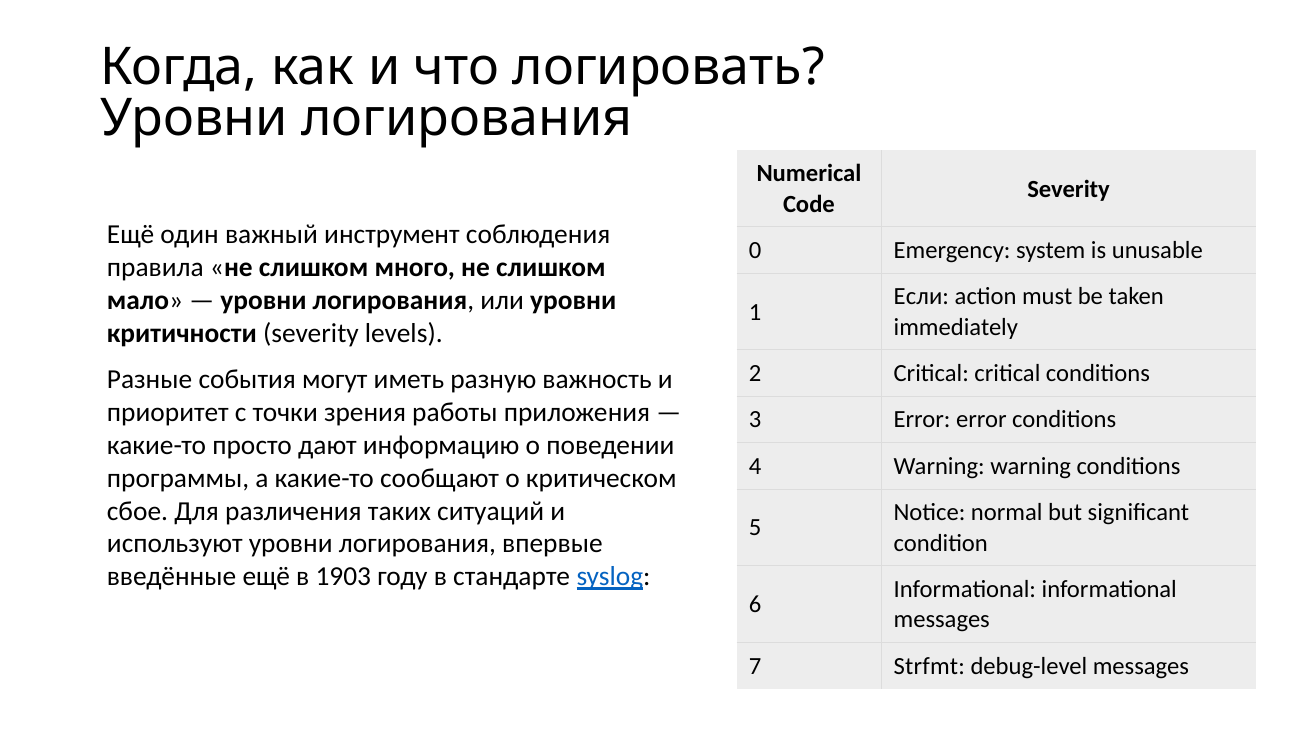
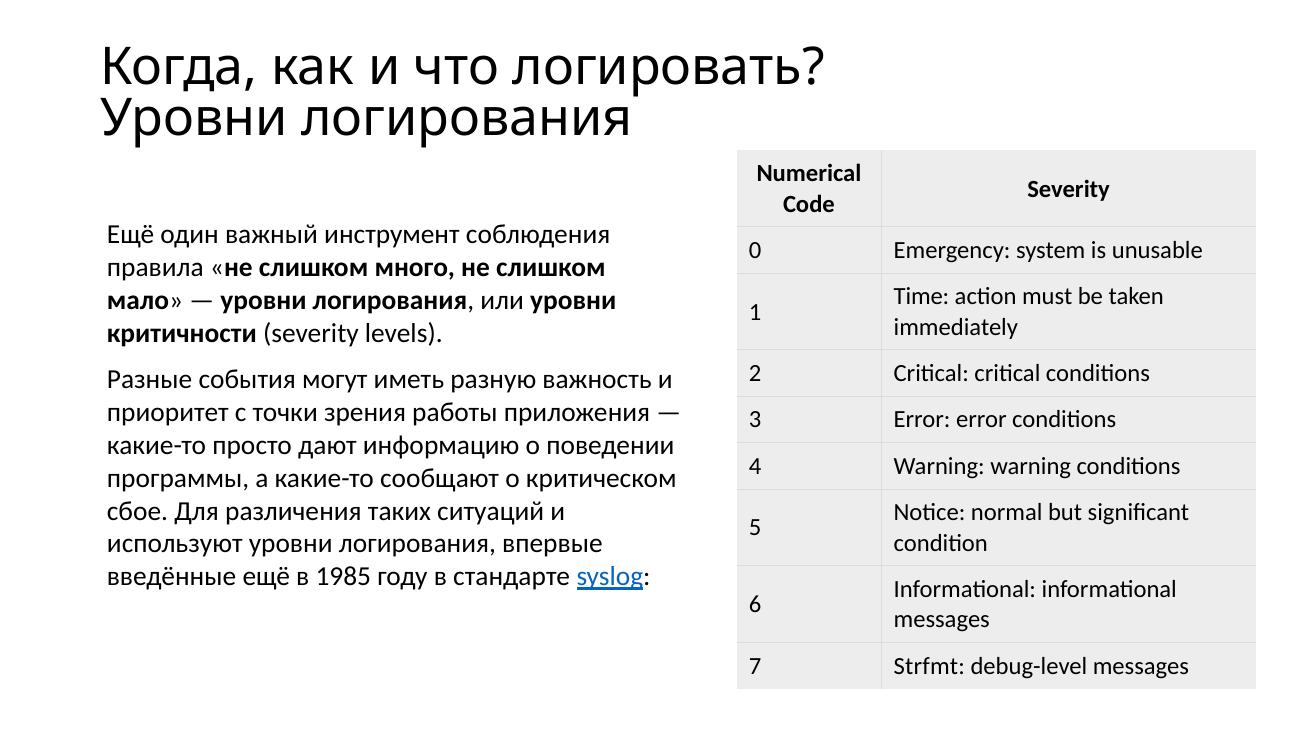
Если: Если -> Time (921, 297)
1903: 1903 -> 1985 (343, 577)
